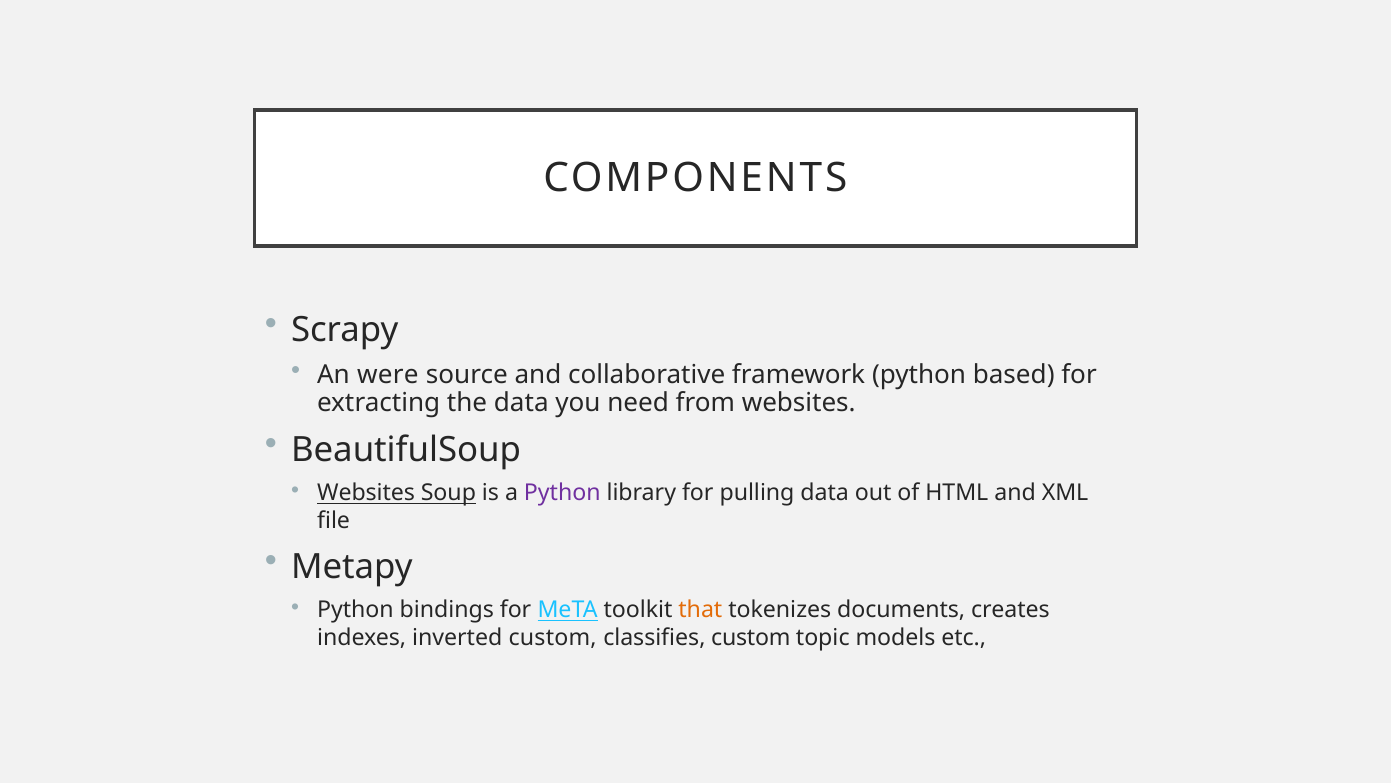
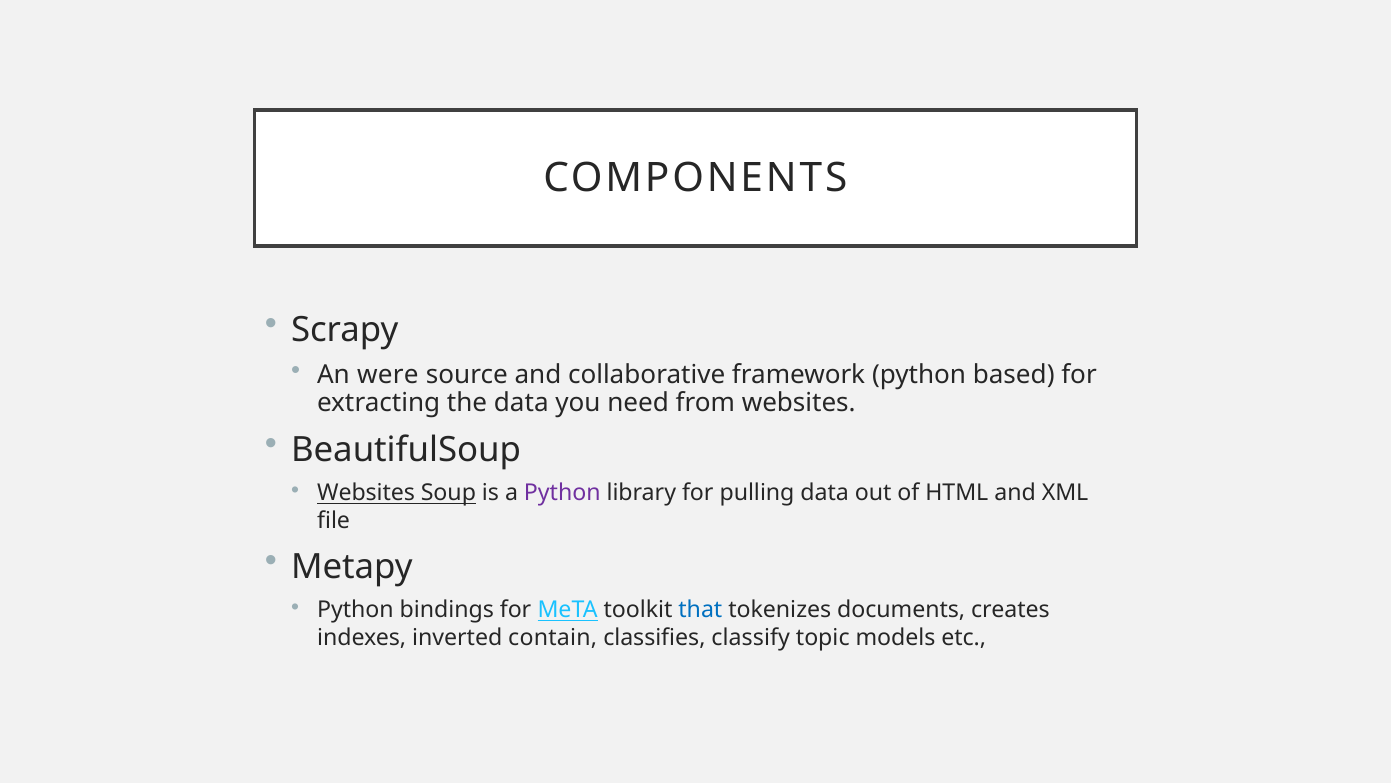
that colour: orange -> blue (700, 609)
inverted custom: custom -> contain (553, 637)
classifies custom: custom -> classify (751, 637)
